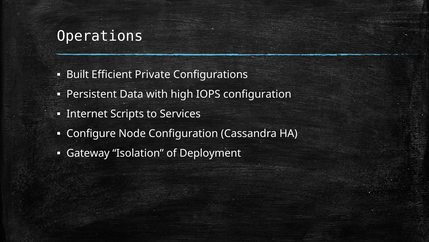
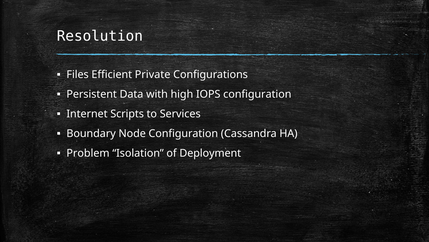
Operations: Operations -> Resolution (100, 36)
Built: Built -> Files (78, 74)
Configure: Configure -> Boundary (91, 133)
Gateway: Gateway -> Problem (88, 153)
